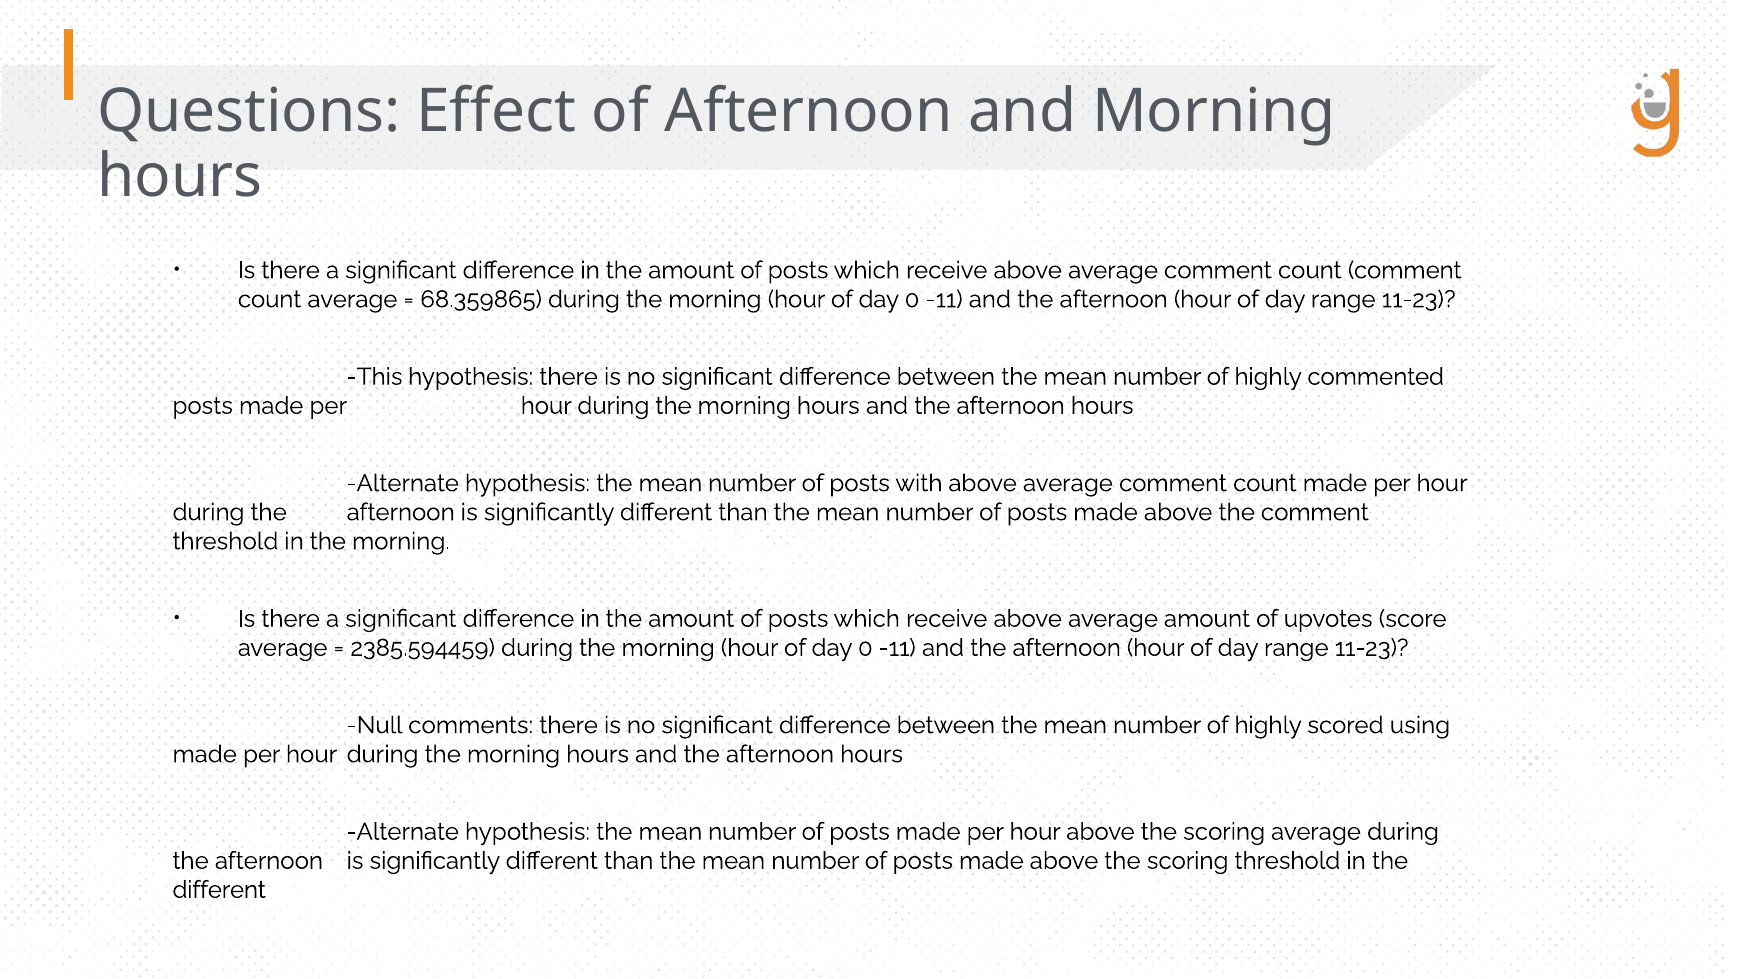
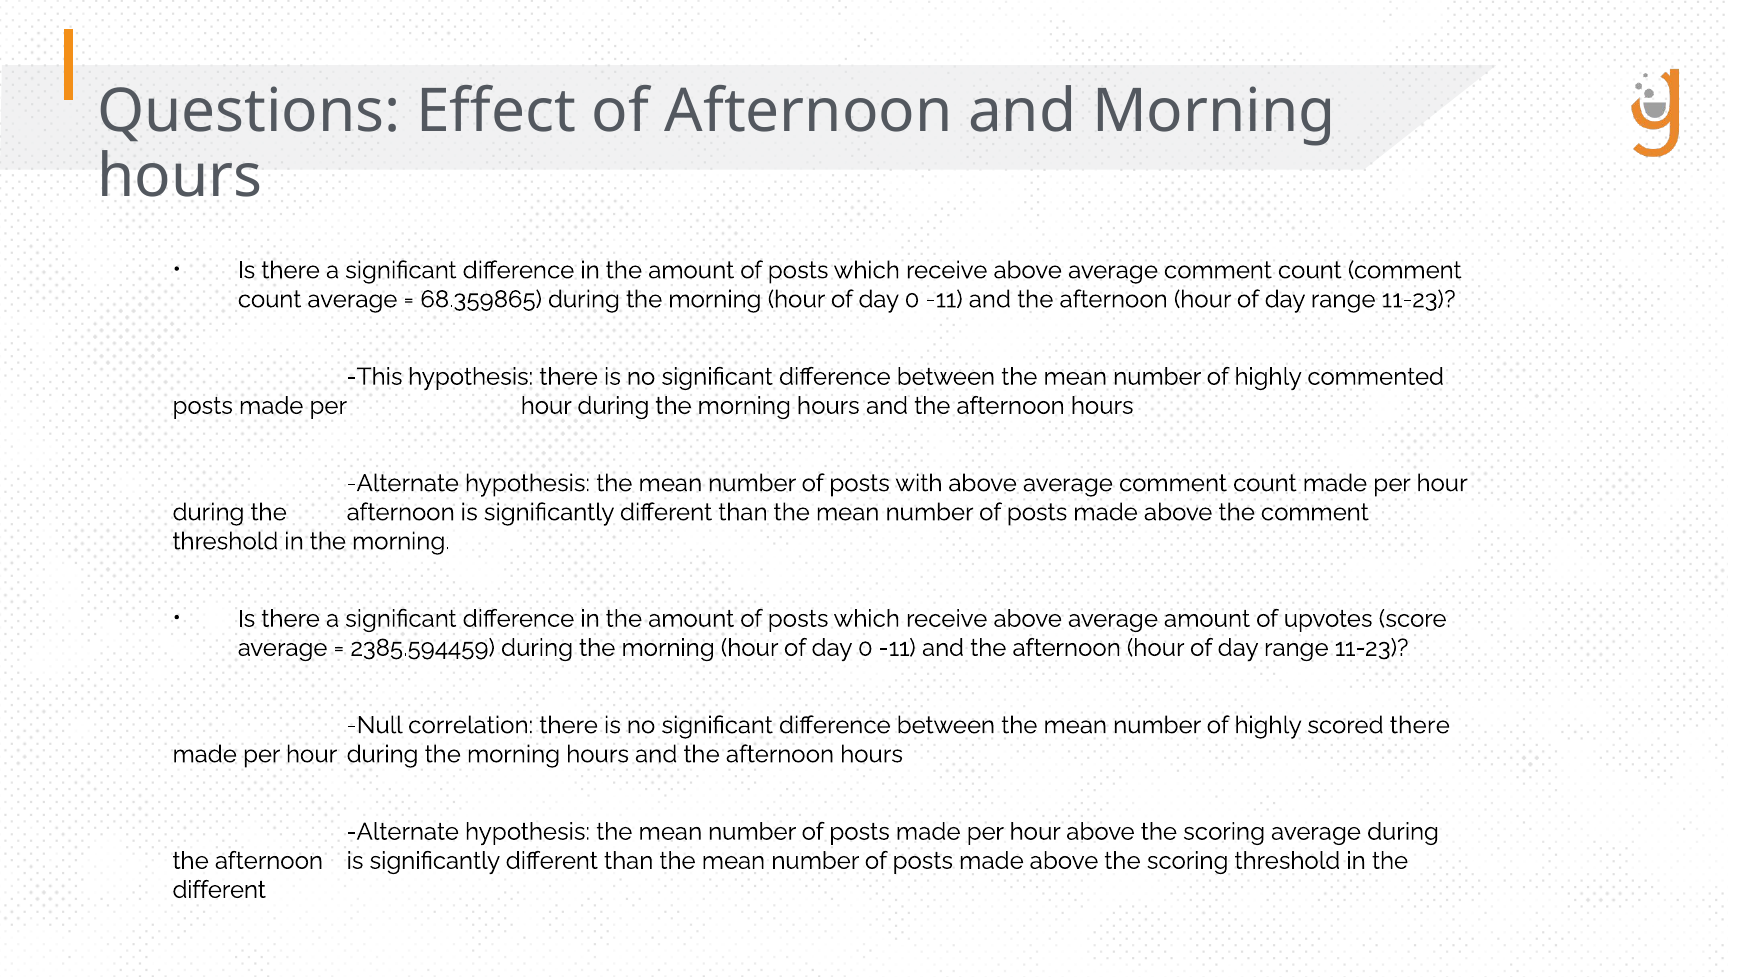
comments: comments -> correlation (471, 725)
scored using: using -> there (1420, 725)
